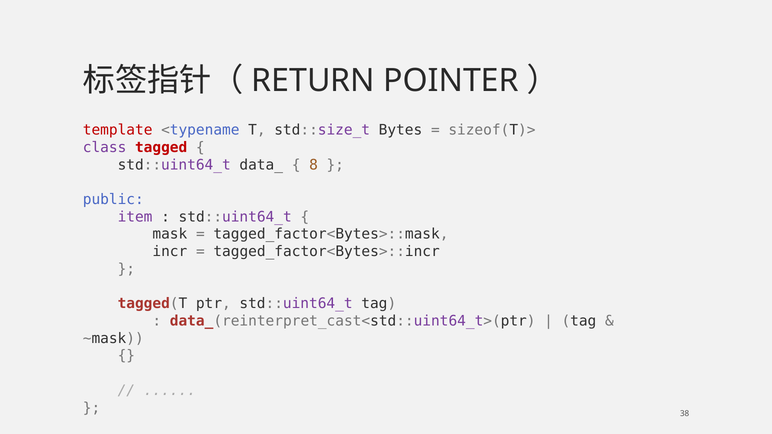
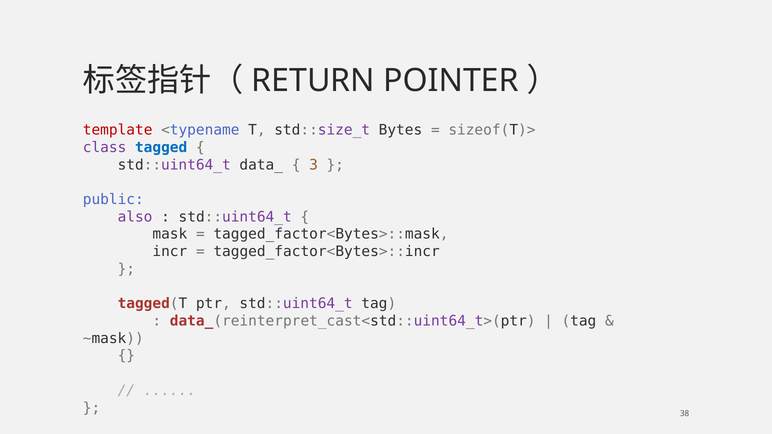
tagged colour: red -> blue (161, 148)
8: 8 -> 3 (313, 165)
item: item -> also (135, 217)
